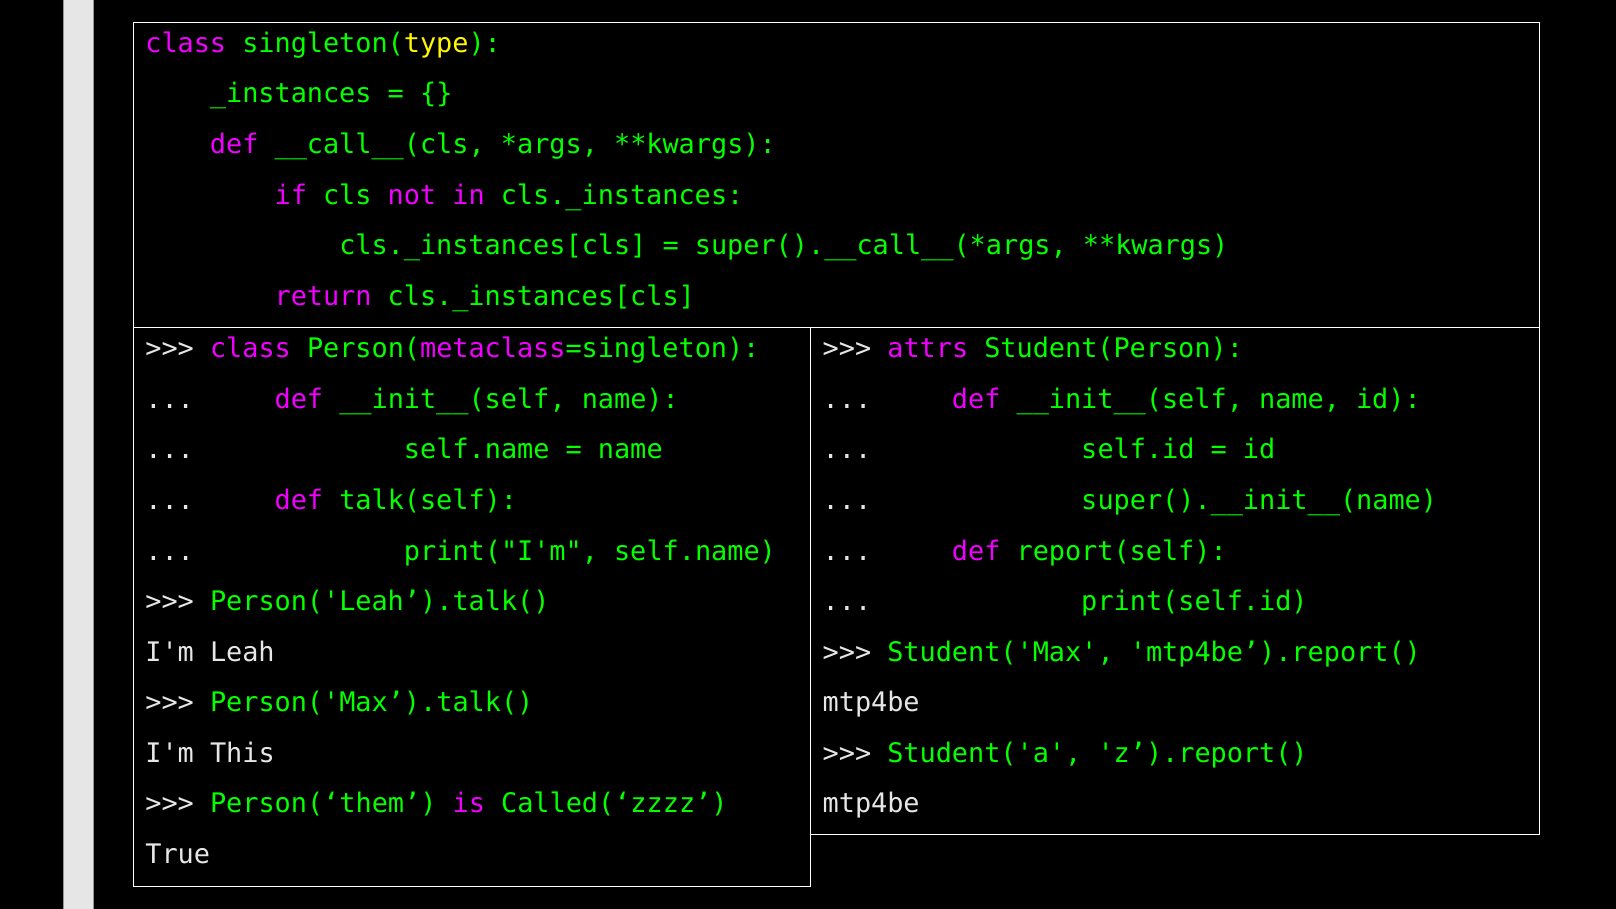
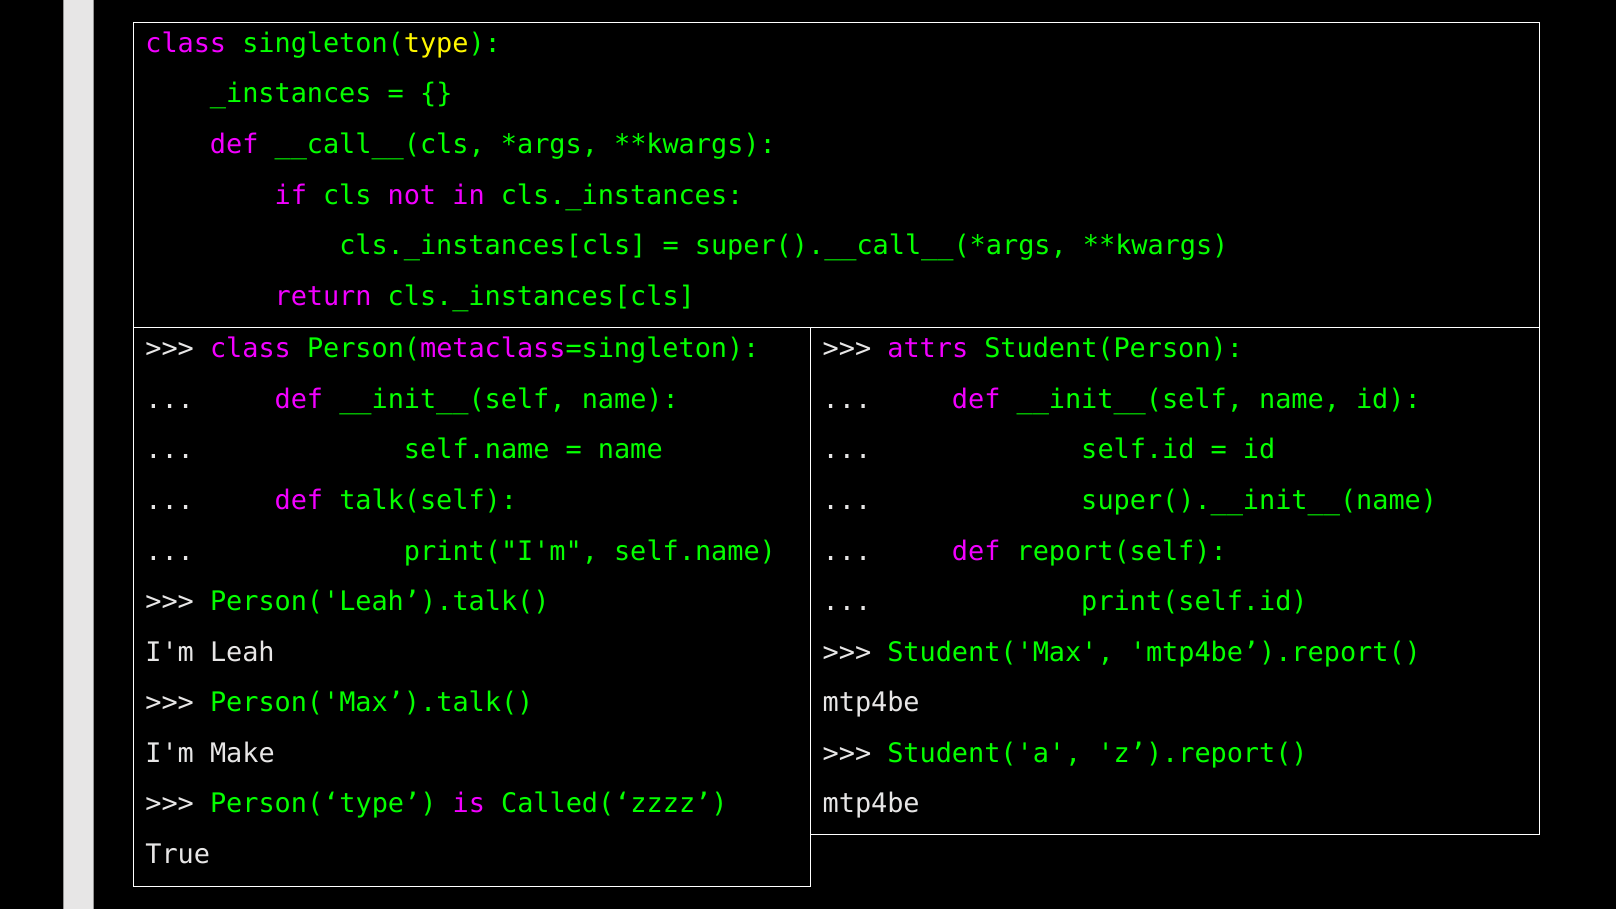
This: This -> Make (242, 753)
Person(‘them: Person(‘them -> Person(‘type (323, 804)
